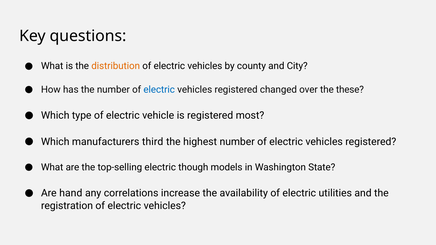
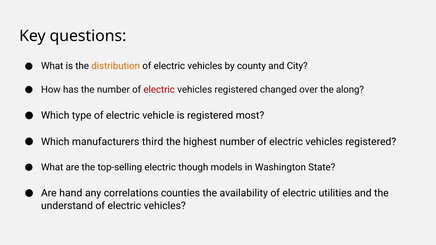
electric colour: blue -> red (159, 90)
these: these -> along (350, 90)
increase: increase -> counties (180, 193)
registration: registration -> understand (67, 206)
